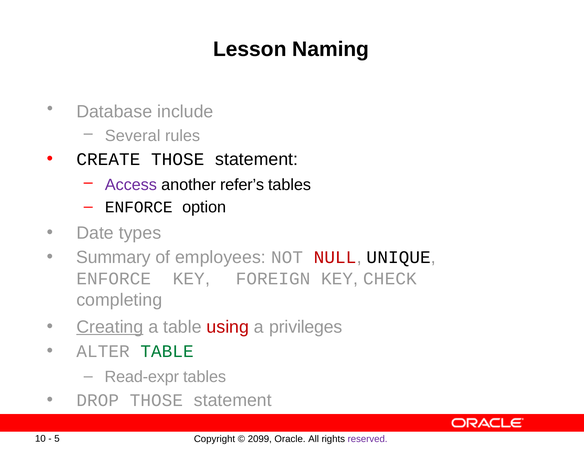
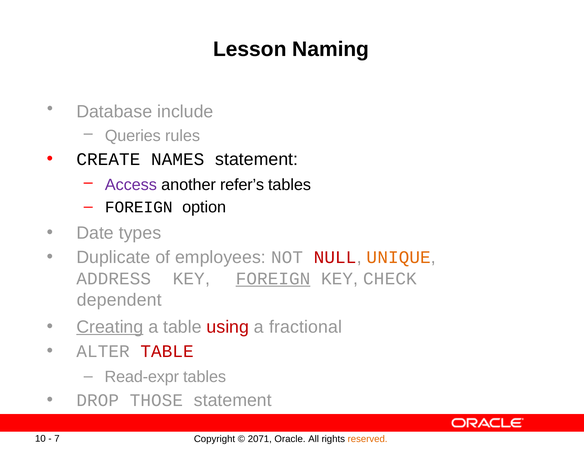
Several: Several -> Queries (133, 136)
CREATE THOSE: THOSE -> NAMES (178, 159)
ENFORCE: ENFORCE -> FOREIGN (139, 207)
Summary: Summary -> Duplicate (113, 257)
UNIQUE colour: black -> orange (399, 257)
ENFORCE: ENFORCE -> ADDRESS (114, 278)
FOREIGN underline: none -> present (273, 278)
completing: completing -> dependent (119, 299)
privileges: privileges -> fractional (306, 326)
TABLE colour: green -> red (167, 351)
5: 5 -> 7 (57, 438)
2099: 2099 -> 2071 (260, 438)
reserved colour: purple -> orange (368, 438)
